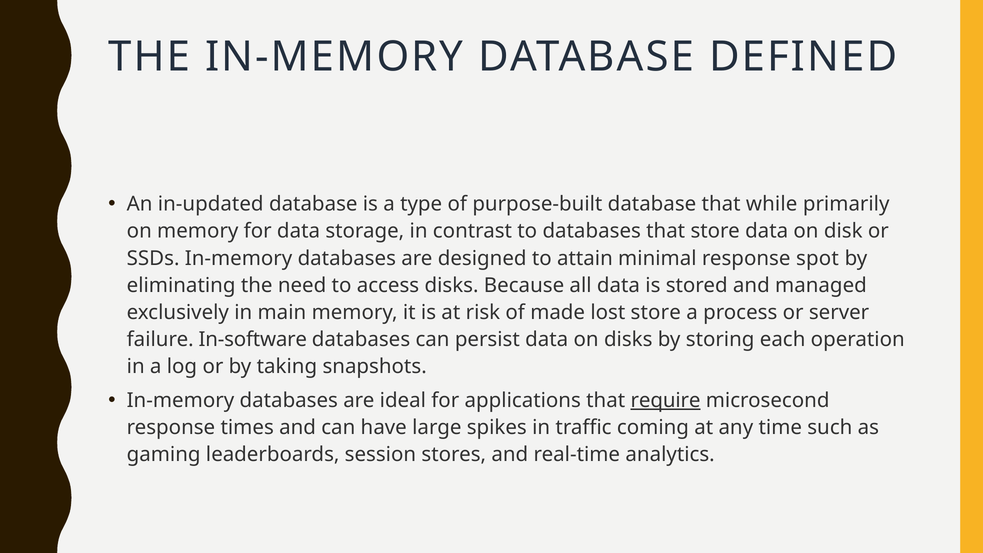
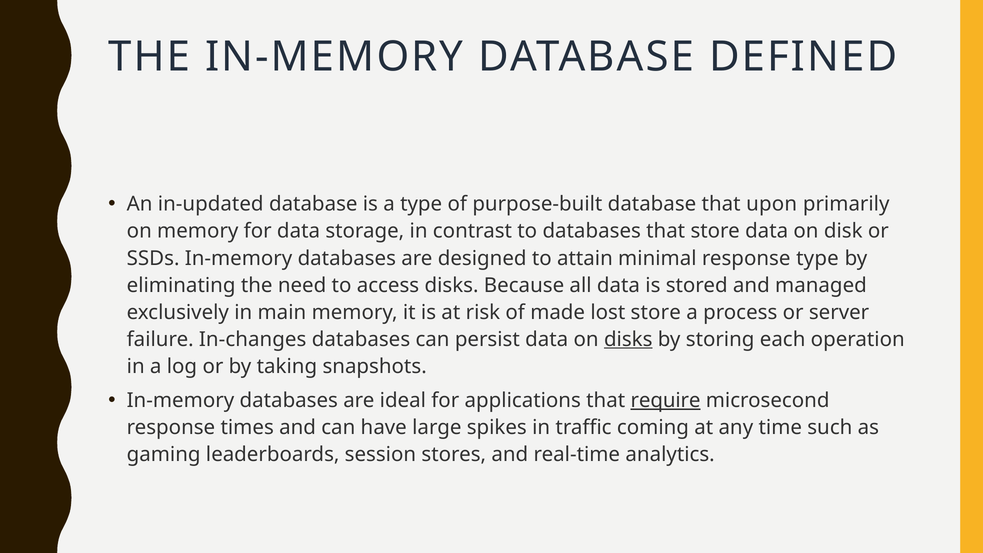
while: while -> upon (772, 204)
response spot: spot -> type (817, 258)
In-software: In-software -> In-changes (253, 339)
disks underline: none -> present (628, 339)
